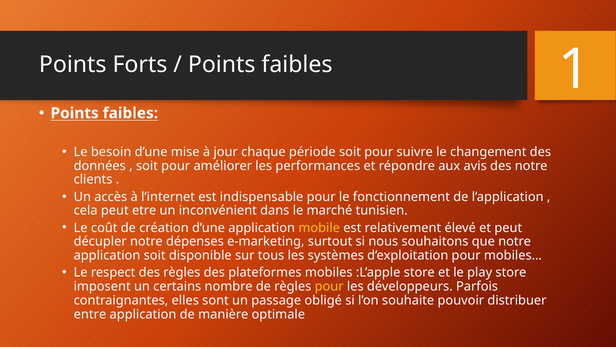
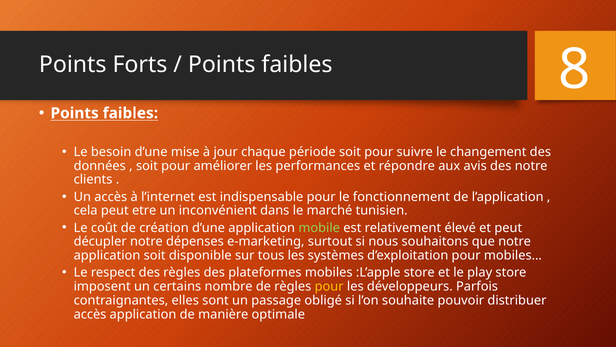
1: 1 -> 8 (575, 69)
mobile colour: yellow -> light green (319, 227)
entre: entre -> accès (90, 314)
